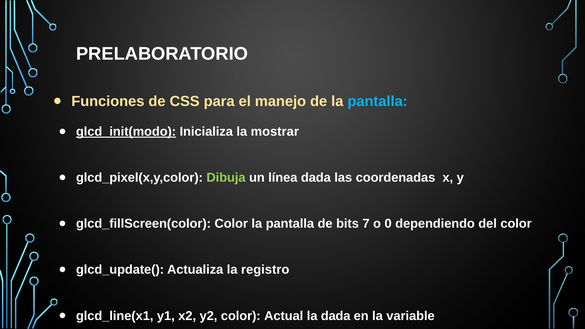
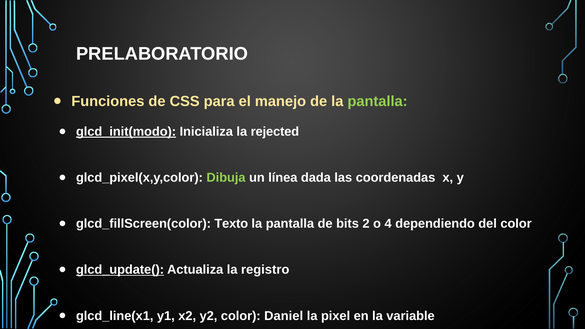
pantalla colour: light blue -> light green (378, 101)
mostrar: mostrar -> rejected (275, 132)
glcd_fillScreen(color Color: Color -> Texto (231, 224)
7: 7 -> 2 (366, 224)
0: 0 -> 4 (388, 224)
glcd_update( underline: none -> present (120, 270)
Actual: Actual -> Daniel (284, 316)
la dada: dada -> pixel (336, 316)
